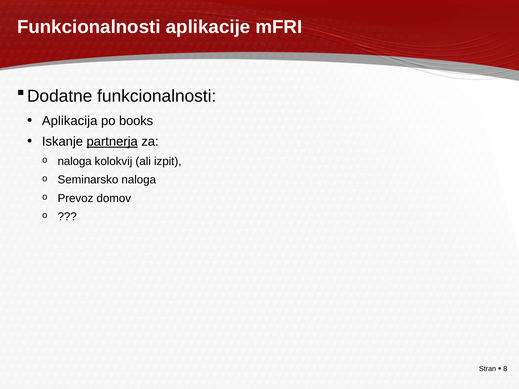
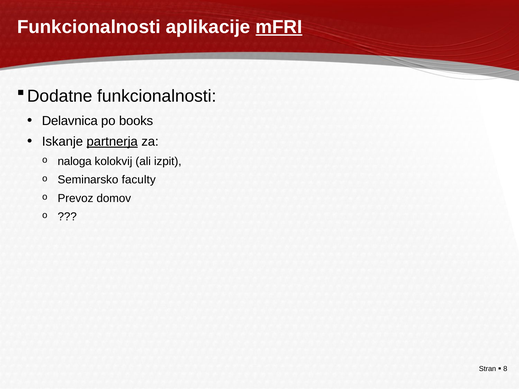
mFRI underline: none -> present (279, 27)
Aplikacija: Aplikacija -> Delavnica (70, 121)
Seminarsko naloga: naloga -> faculty (139, 180)
